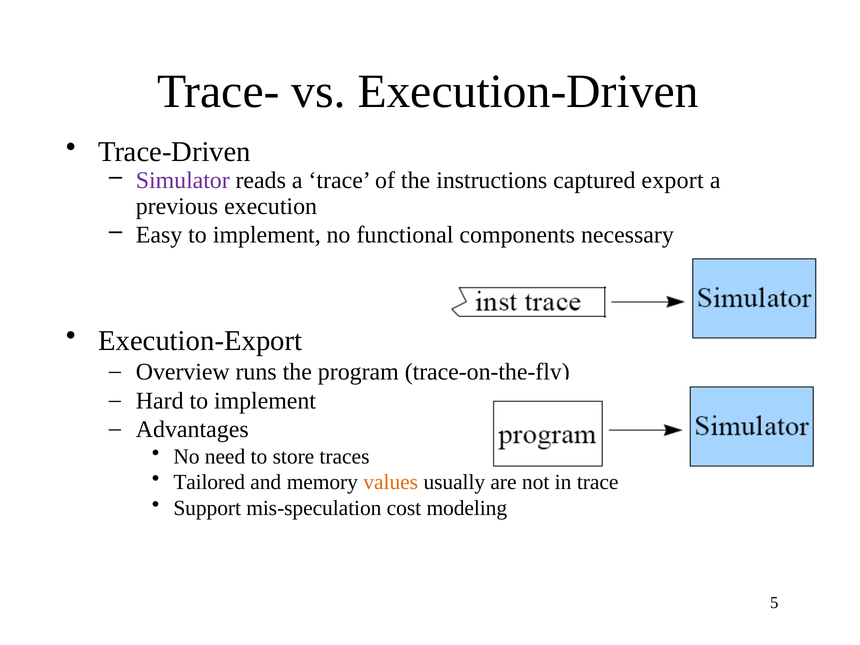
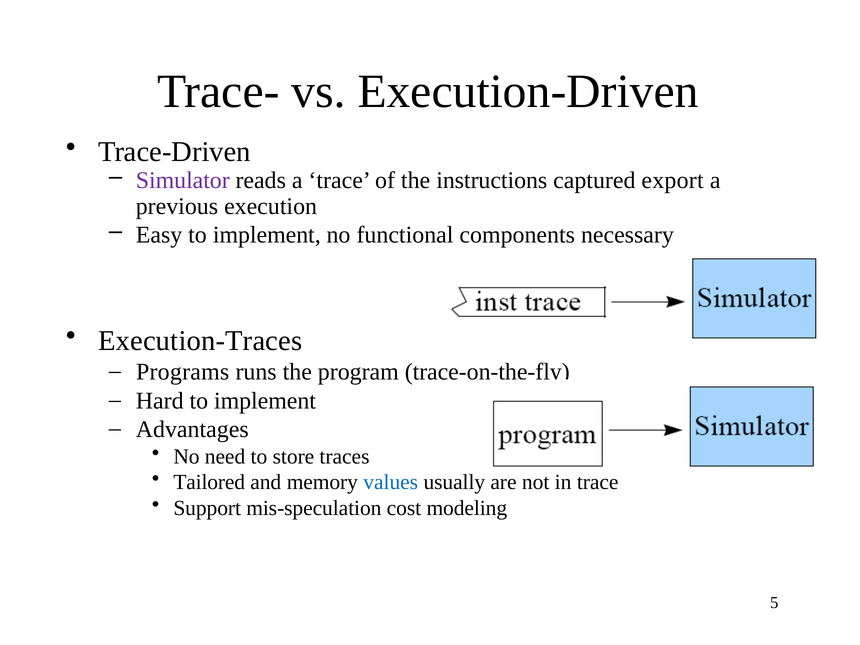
Execution-Export: Execution-Export -> Execution-Traces (200, 341)
Overview: Overview -> Programs (183, 372)
values colour: orange -> blue (391, 482)
